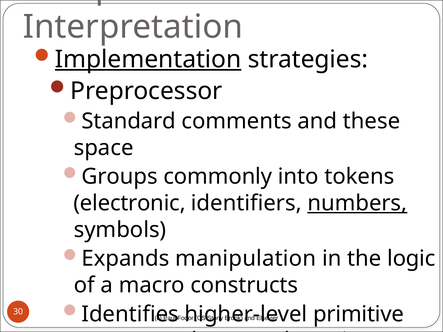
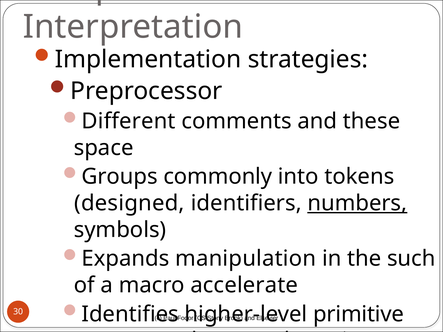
Implementation underline: present -> none (148, 59)
Standard: Standard -> Different (129, 121)
electronic: electronic -> designed (129, 203)
logic: logic -> such (411, 259)
constructs: constructs -> accelerate (244, 285)
